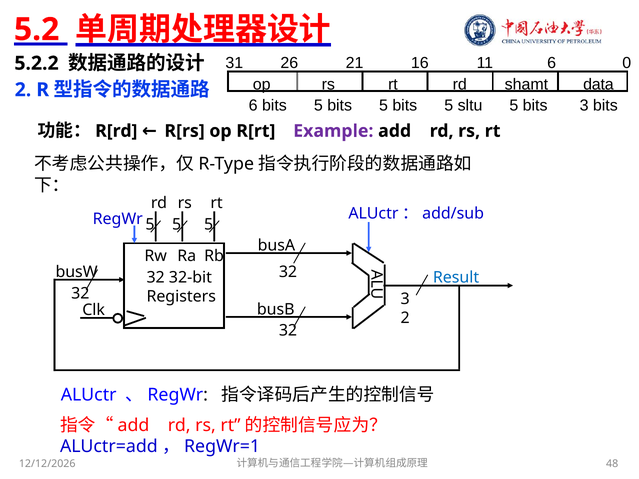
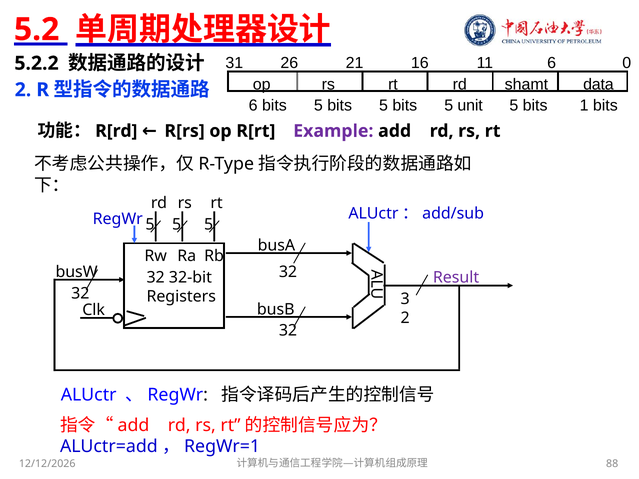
sltu: sltu -> unit (470, 106)
bits 3: 3 -> 1 (584, 106)
Result colour: blue -> purple (456, 278)
48: 48 -> 88 (612, 464)
